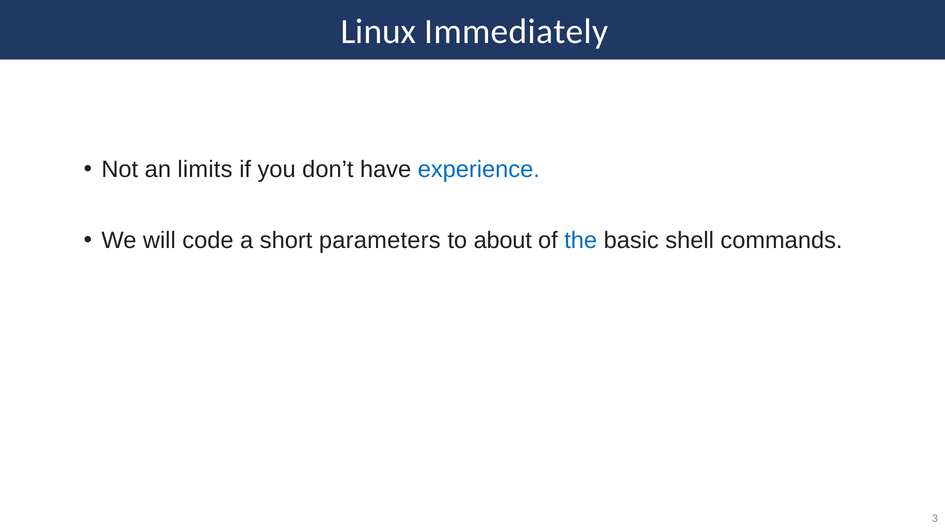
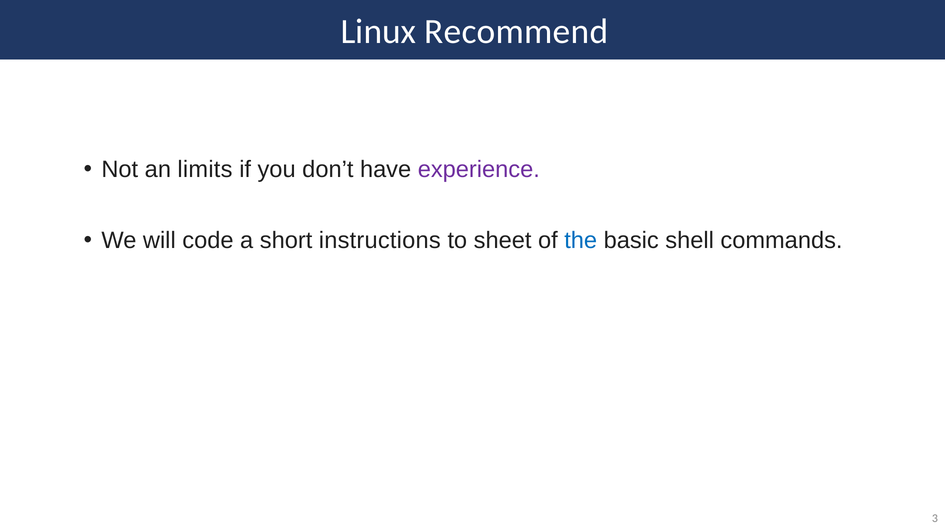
Immediately: Immediately -> Recommend (516, 32)
experience colour: blue -> purple (479, 169)
parameters: parameters -> instructions (380, 240)
about: about -> sheet (503, 240)
